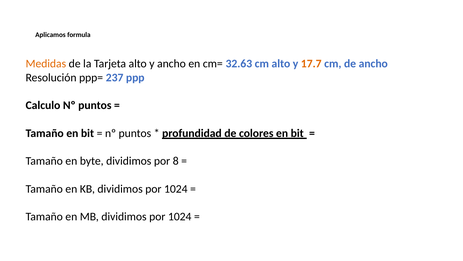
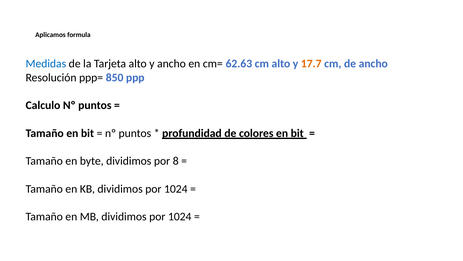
Medidas colour: orange -> blue (46, 64)
32.63: 32.63 -> 62.63 (239, 64)
237: 237 -> 850 (115, 77)
